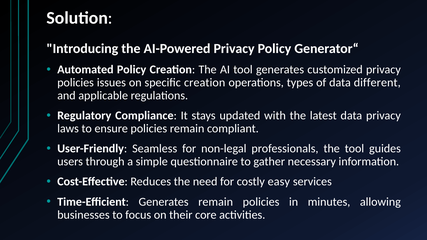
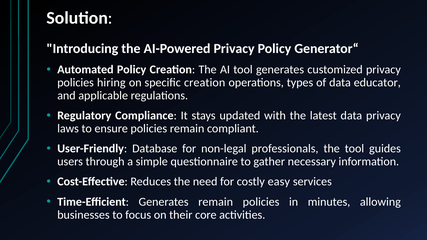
issues: issues -> hiring (111, 83)
different: different -> educator (377, 83)
Seamless: Seamless -> Database (155, 149)
